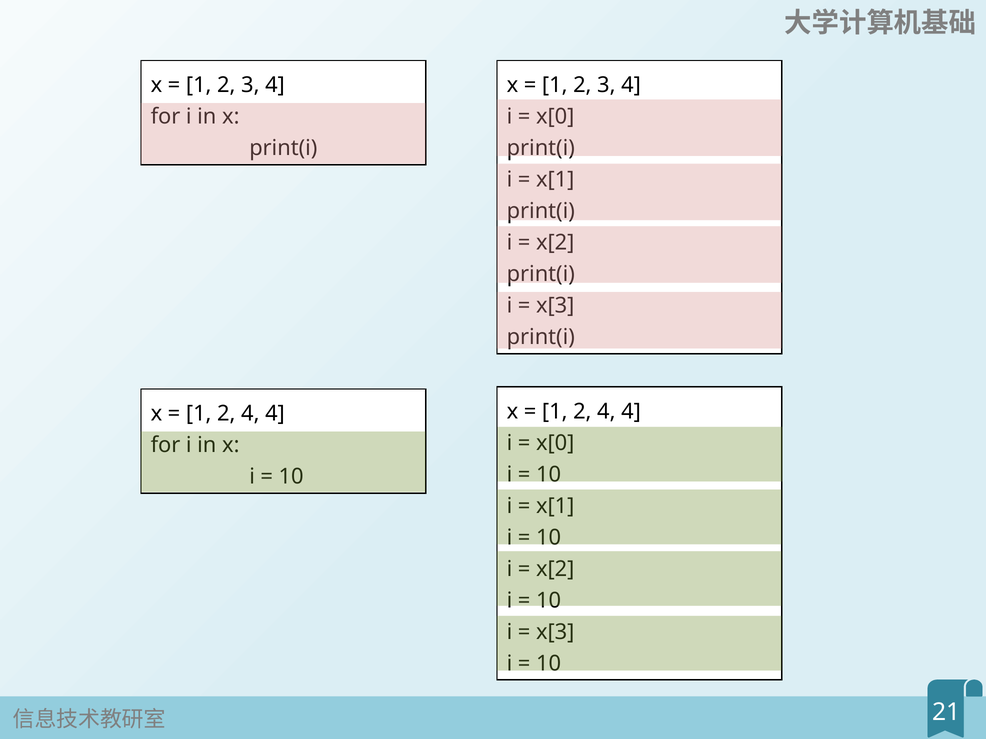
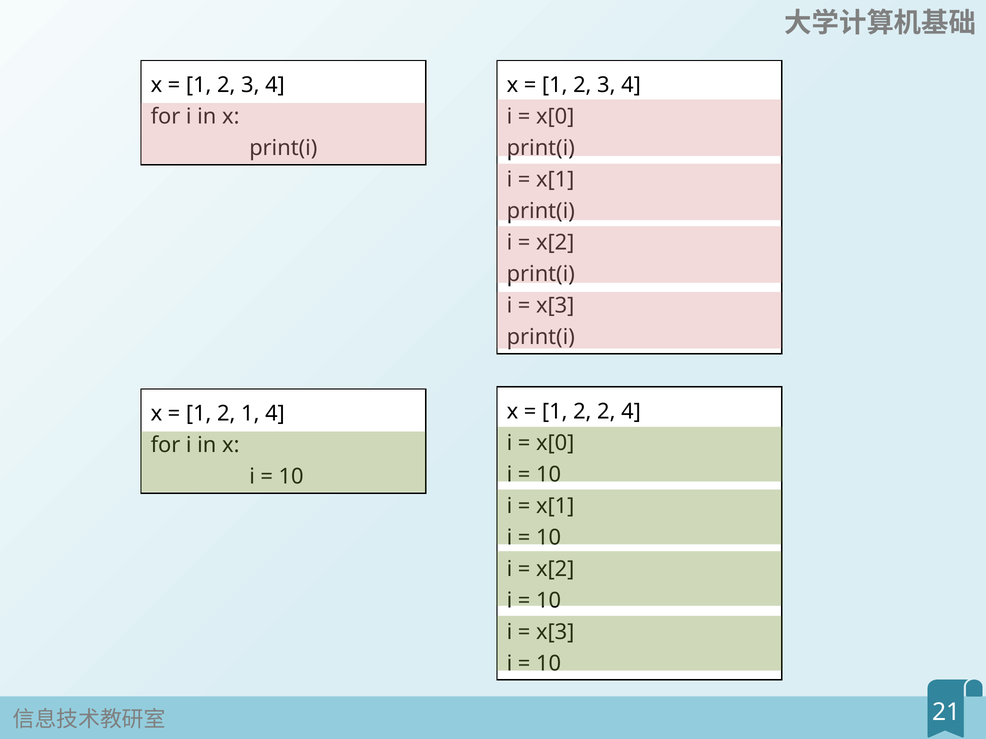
4: 4 -> 2 (606, 412)
4: 4 -> 1 (250, 414)
